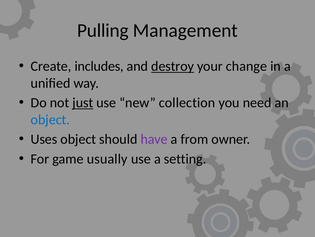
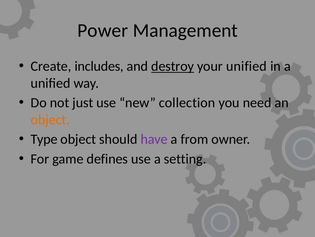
Pulling: Pulling -> Power (103, 30)
your change: change -> unified (246, 66)
just underline: present -> none (83, 102)
object colour: blue -> orange (50, 119)
Uses: Uses -> Type (44, 139)
usually: usually -> defines (107, 159)
